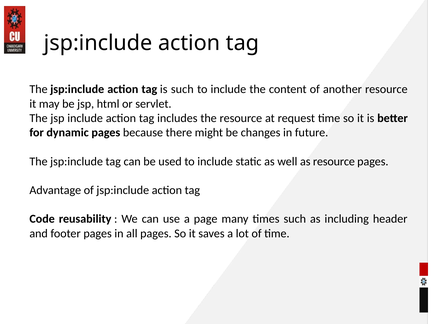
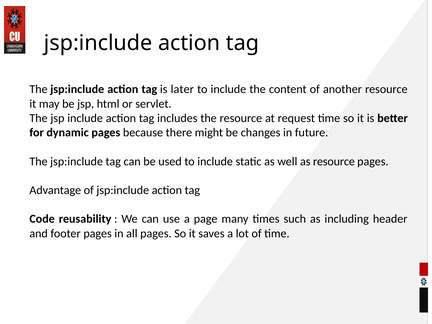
is such: such -> later (182, 89)
